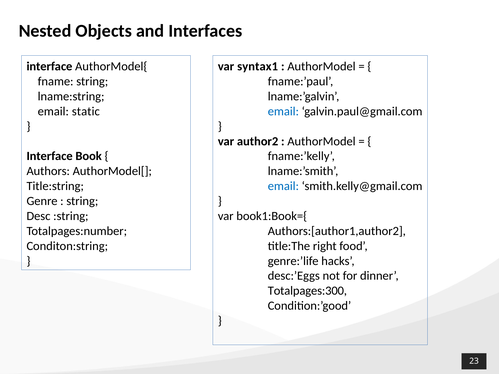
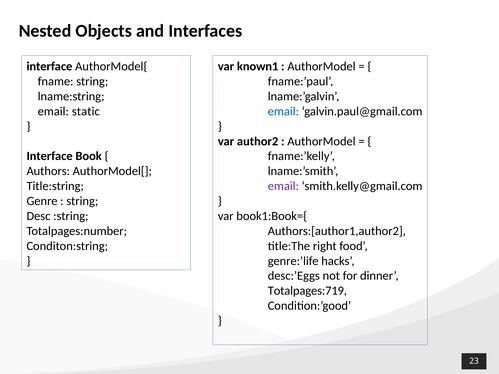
syntax1: syntax1 -> known1 (258, 66)
email colour: blue -> purple (283, 186)
Totalpages:300: Totalpages:300 -> Totalpages:719 (307, 291)
